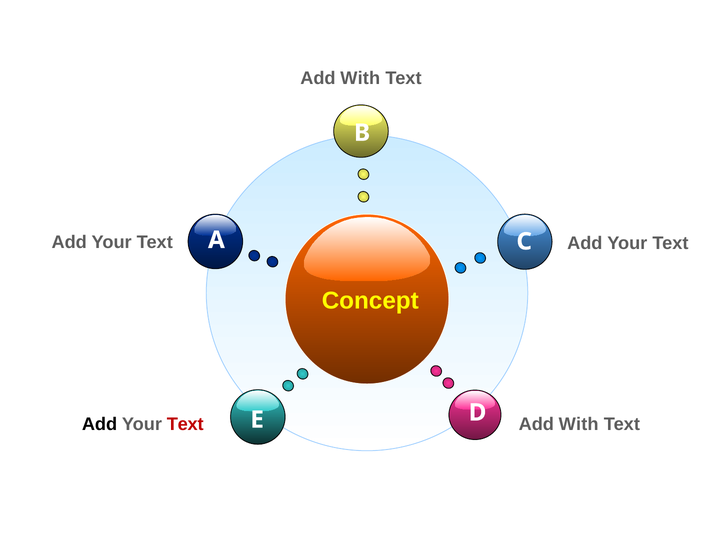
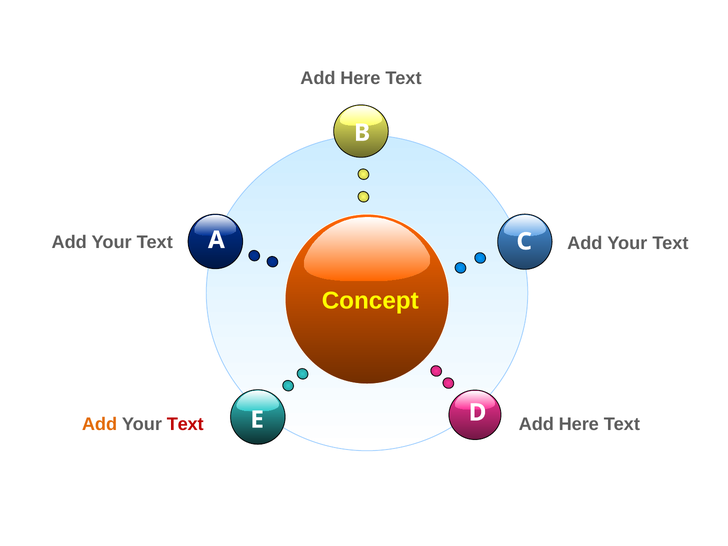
With: With -> Here (360, 78)
Add colour: black -> orange (100, 424)
With: With -> Here (579, 424)
